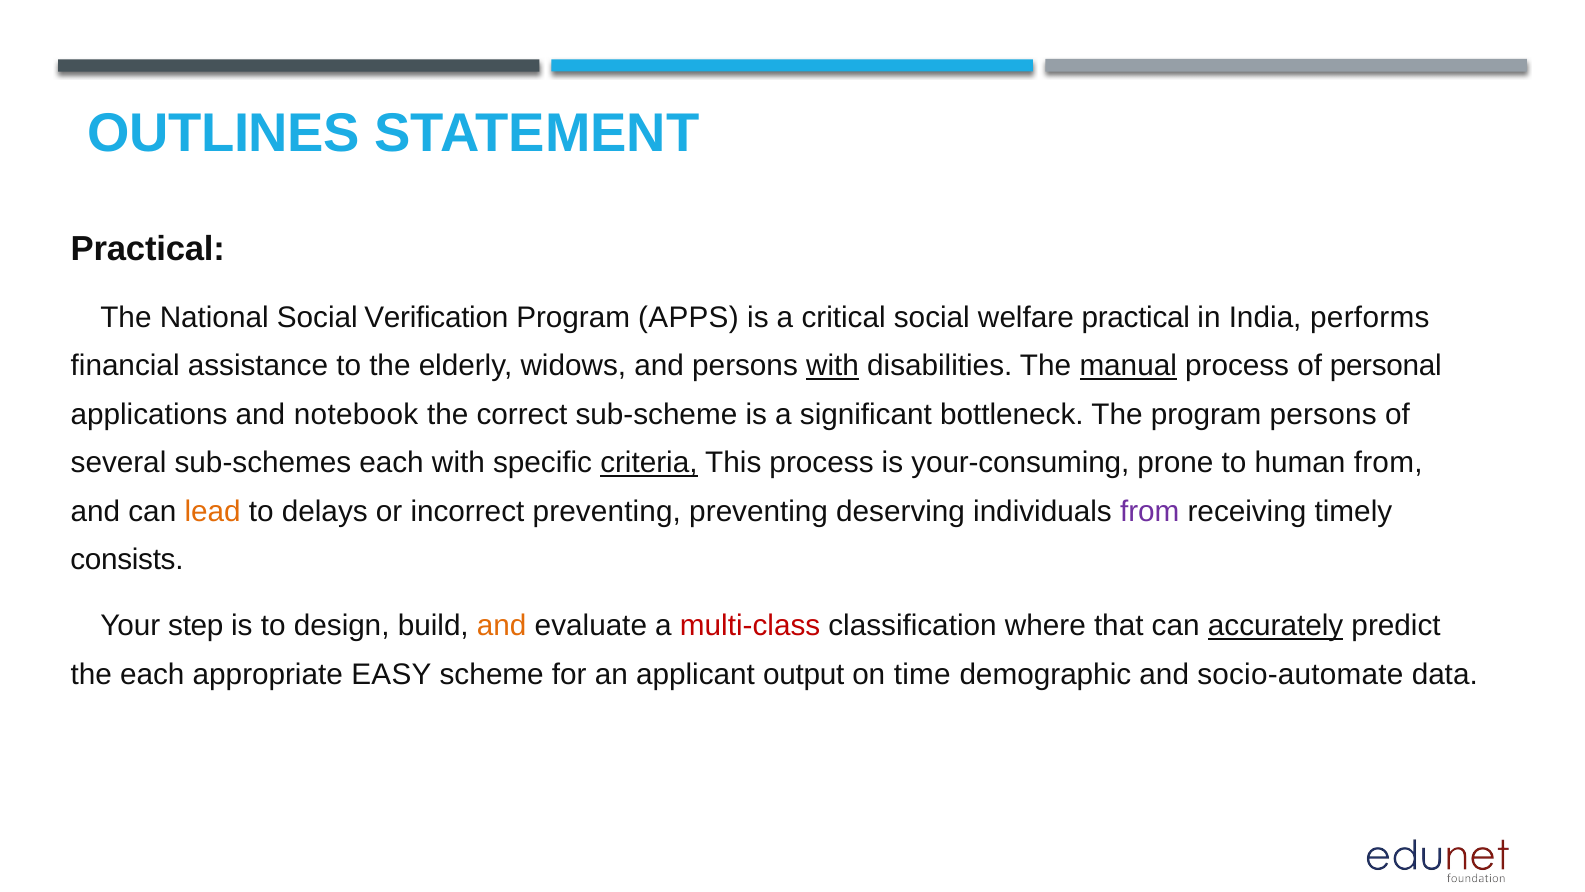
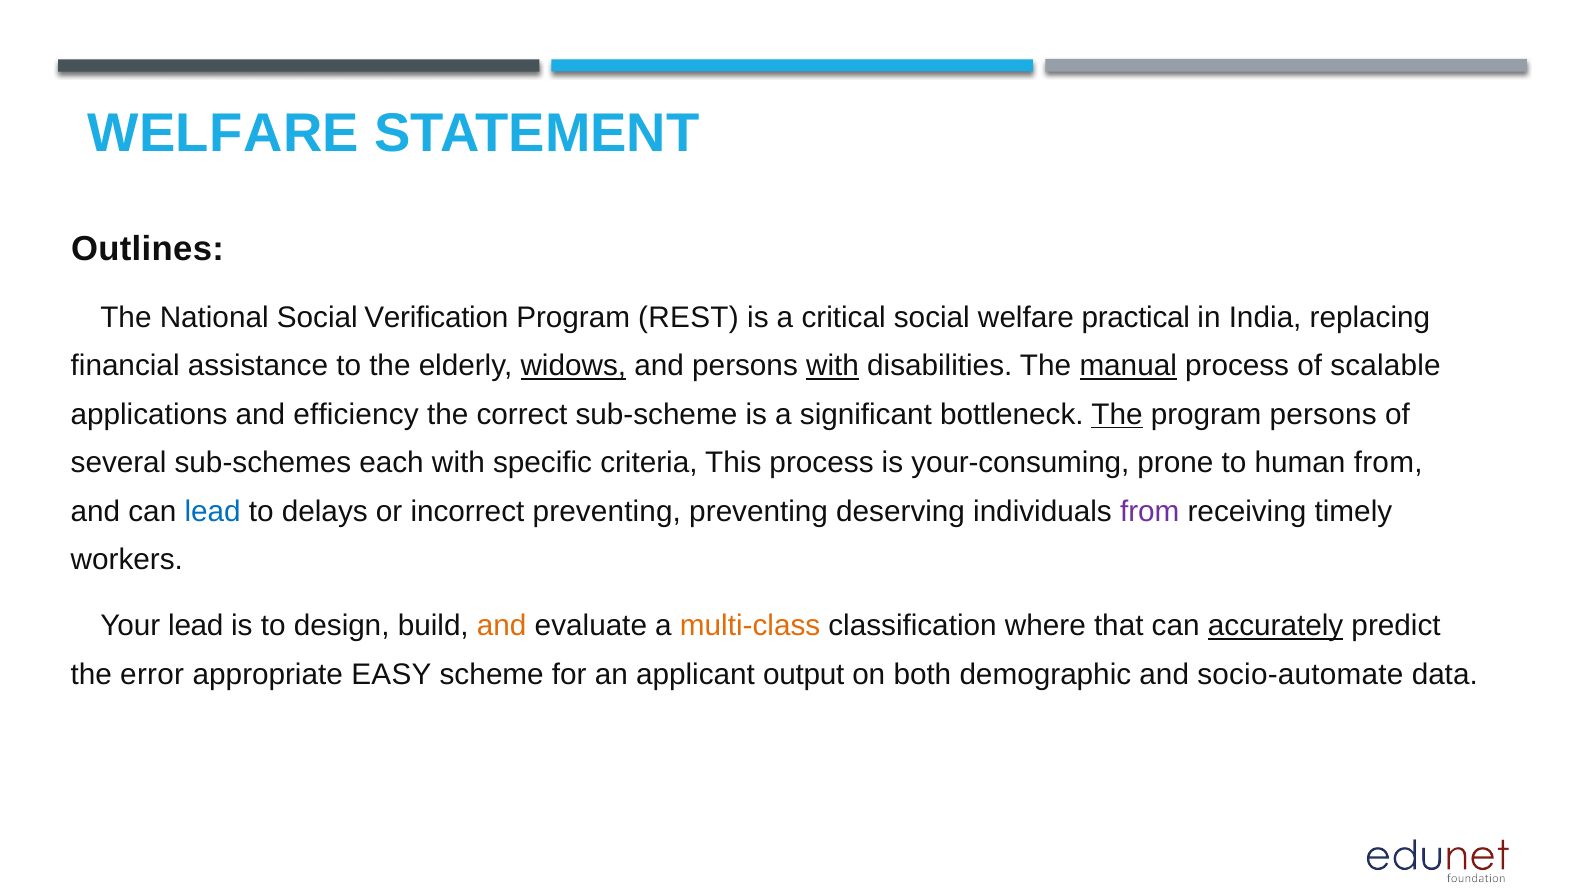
OUTLINES: OUTLINES -> WELFARE (223, 134)
Practical: Practical -> Outlines (147, 249)
APPS: APPS -> REST (688, 317)
performs: performs -> replacing (1370, 317)
widows underline: none -> present (573, 366)
personal: personal -> scalable (1385, 366)
notebook: notebook -> efficiency (356, 414)
The underline: none -> present (1117, 414)
criteria underline: present -> none (649, 463)
lead colour: orange -> blue (213, 511)
consists: consists -> workers (127, 560)
Your step: step -> lead (196, 626)
multi-class colour: red -> orange (750, 626)
the each: each -> error (152, 674)
time: time -> both (922, 674)
